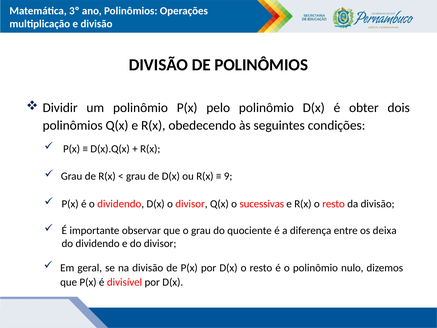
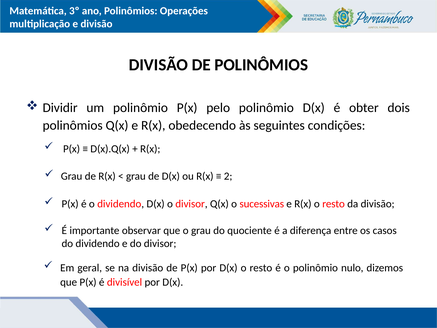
9: 9 -> 2 (228, 176)
deixa: deixa -> casos (385, 230)
